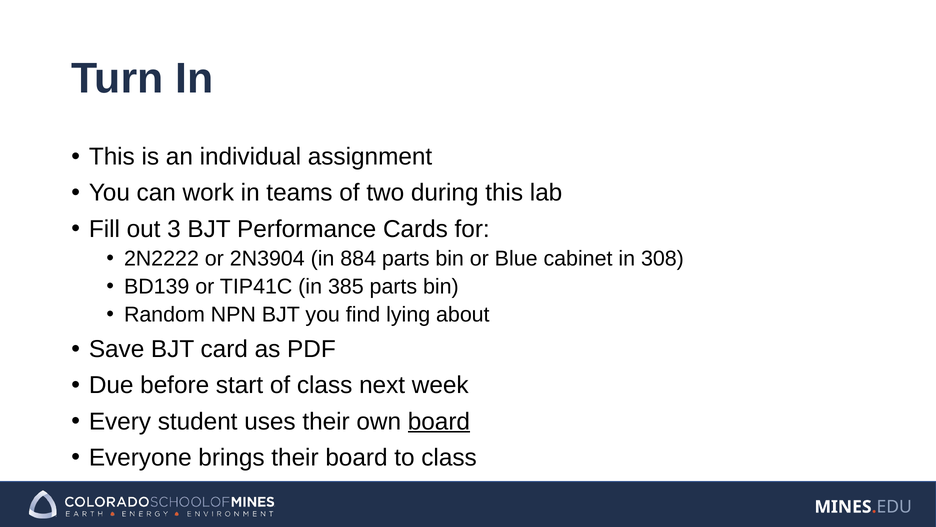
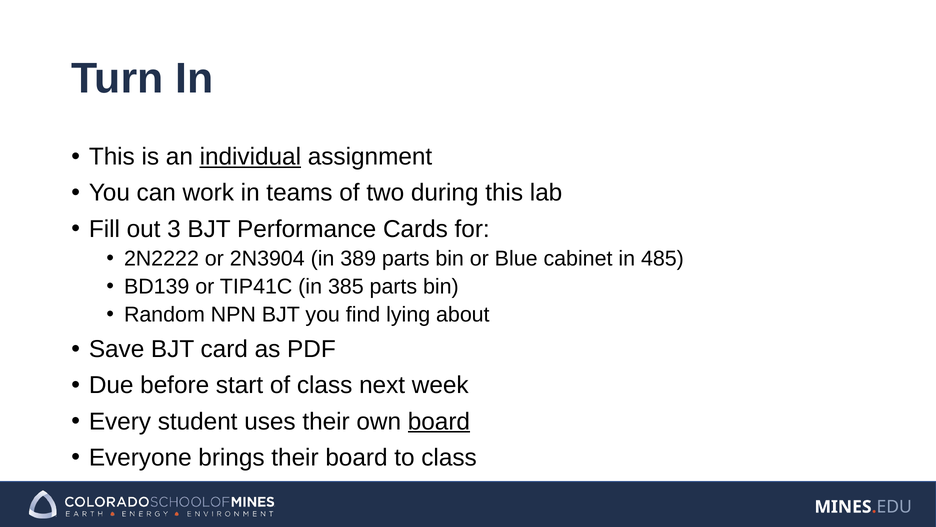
individual underline: none -> present (250, 157)
884: 884 -> 389 (358, 258)
308: 308 -> 485 (662, 258)
